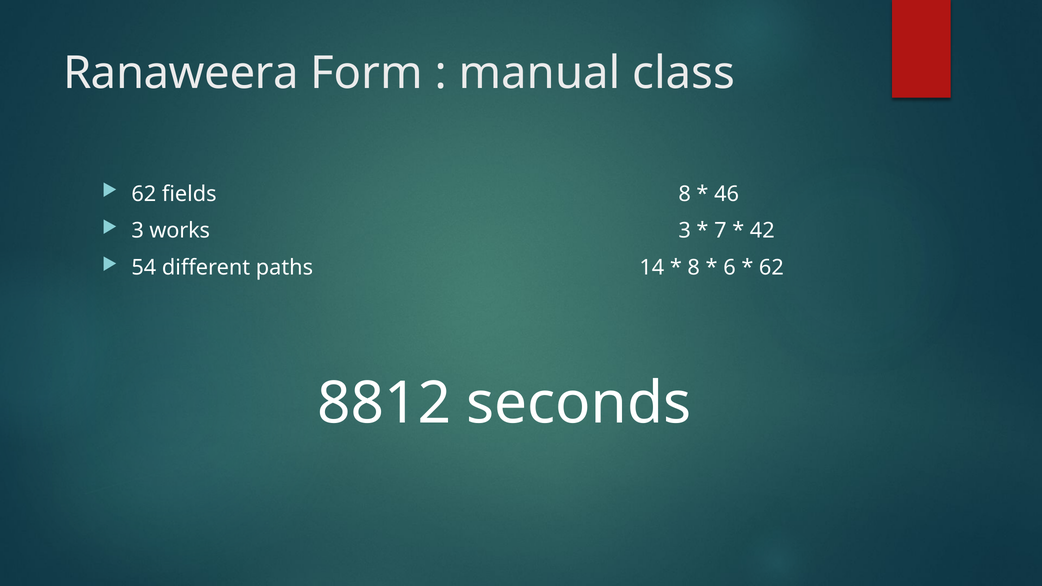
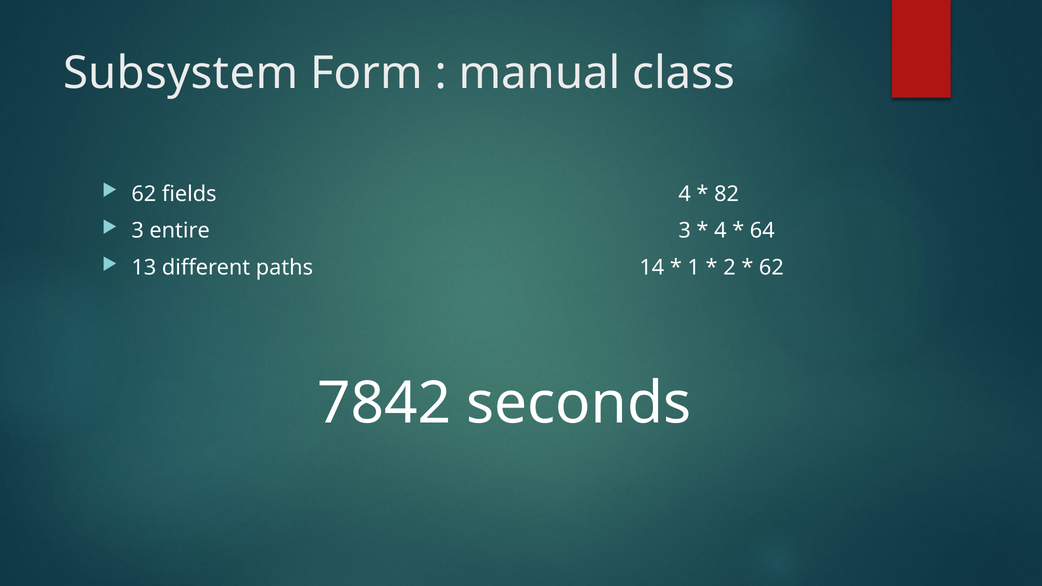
Ranaweera: Ranaweera -> Subsystem (181, 73)
fields 8: 8 -> 4 (685, 194)
46: 46 -> 82 (727, 194)
works: works -> entire (180, 231)
7: 7 -> 4 (720, 231)
42: 42 -> 64 (762, 231)
54: 54 -> 13 (144, 268)
8: 8 -> 1 (694, 268)
6: 6 -> 2 (729, 268)
8812: 8812 -> 7842 (384, 403)
